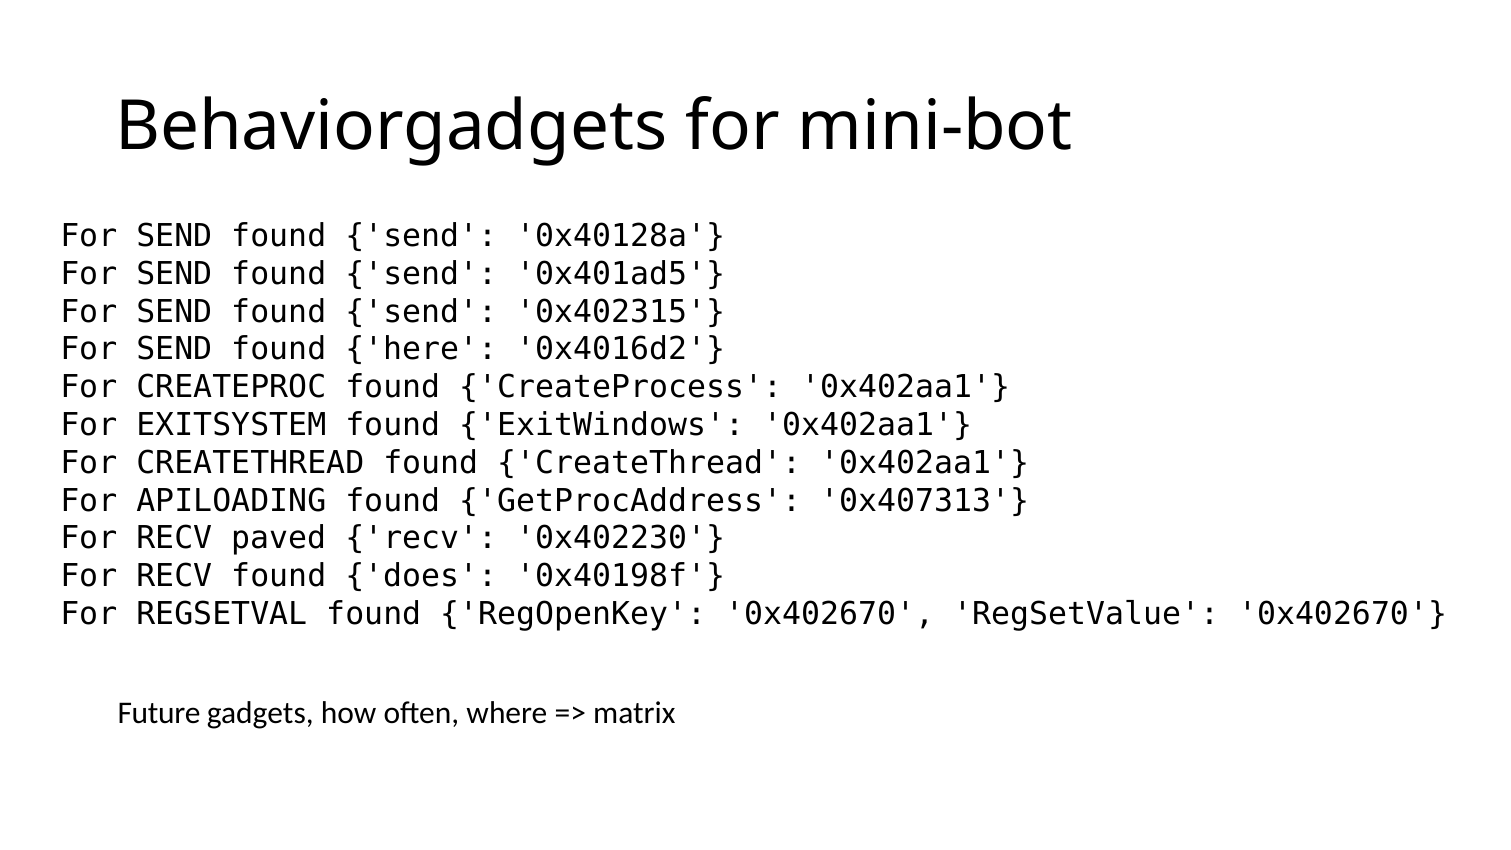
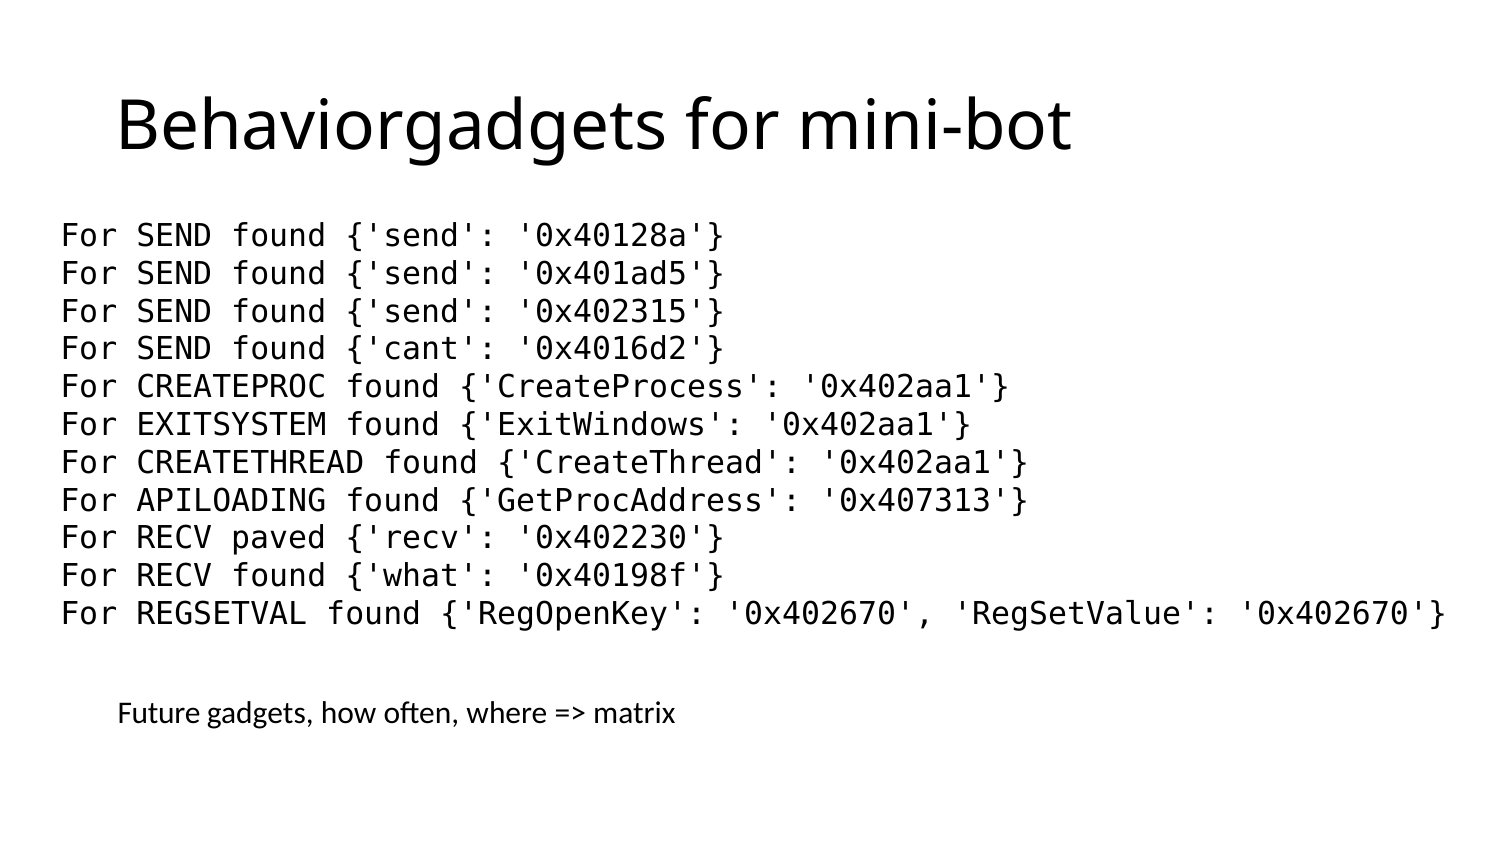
here: here -> cant (421, 350)
does: does -> what (421, 576)
